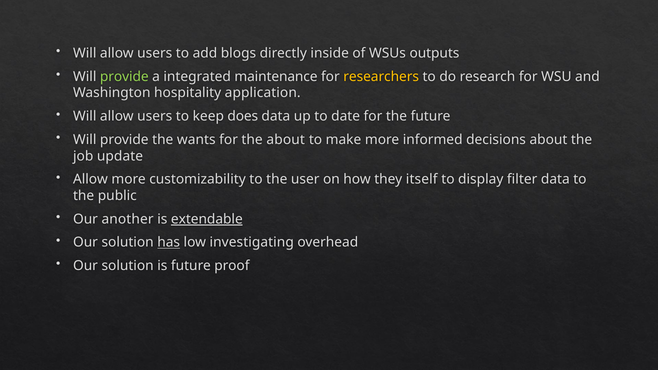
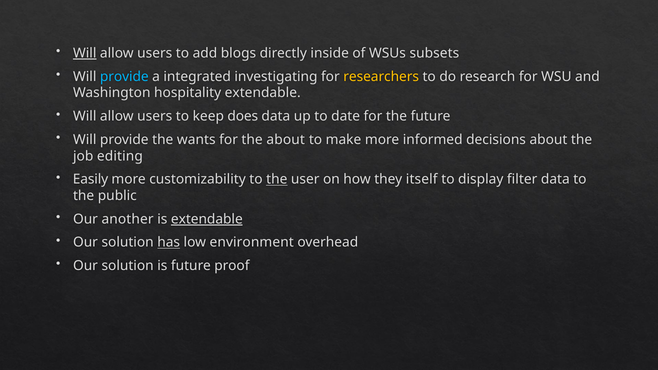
Will underline: none -> present (85, 53)
outputs: outputs -> subsets (434, 53)
provide colour: light green -> light blue (124, 77)
maintenance: maintenance -> investigating (276, 77)
hospitality application: application -> extendable (263, 93)
update: update -> editing (120, 156)
Allow: Allow -> Easily (91, 179)
the underline: none -> present (277, 179)
investigating: investigating -> environment (252, 242)
